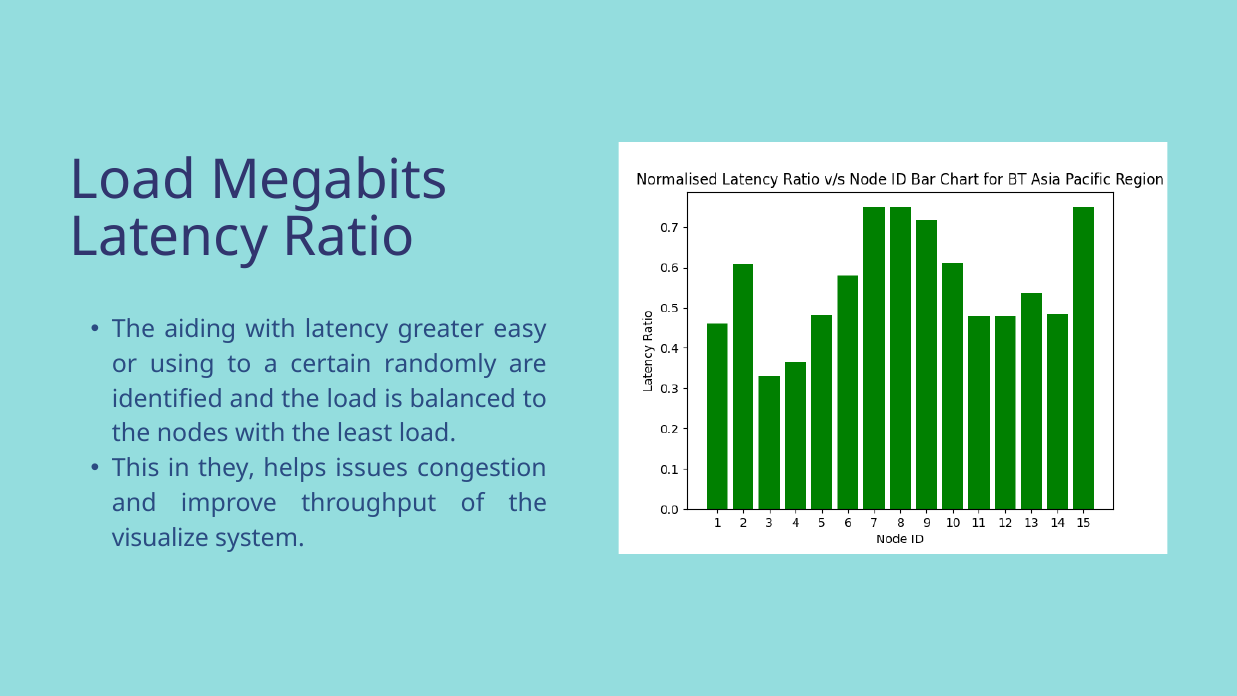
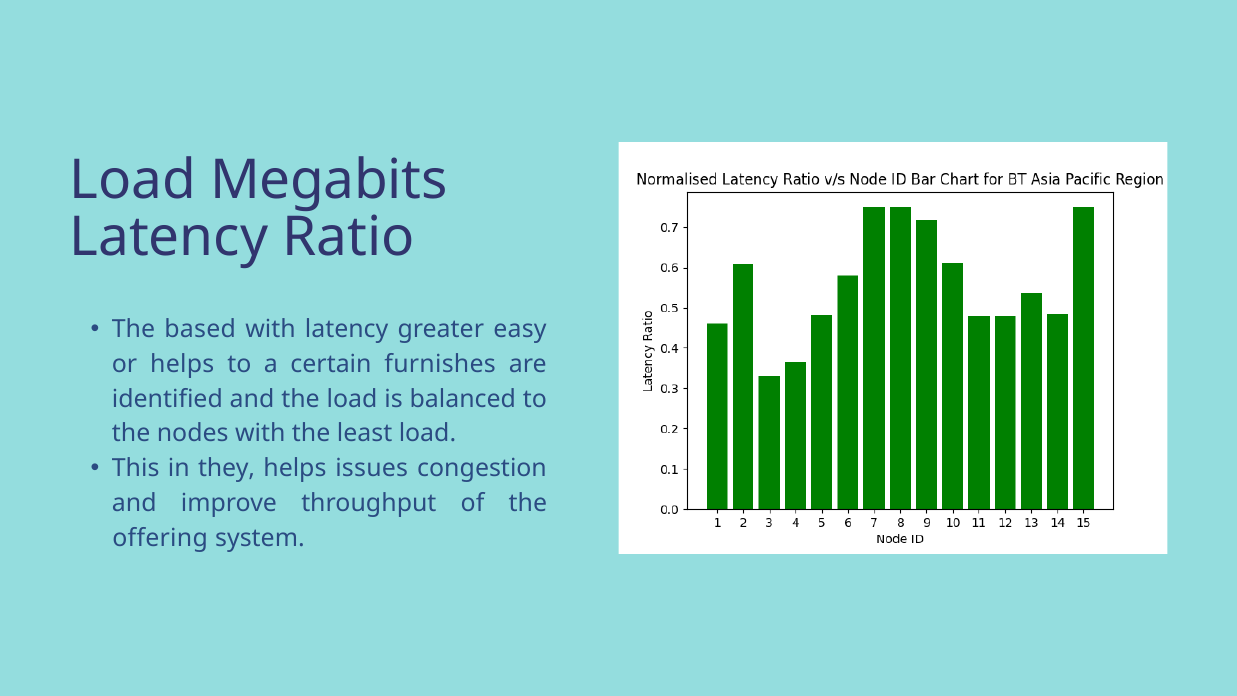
aiding: aiding -> based (200, 329)
or using: using -> helps (182, 364)
randomly: randomly -> furnishes (440, 364)
visualize: visualize -> offering (160, 538)
